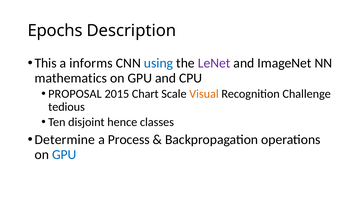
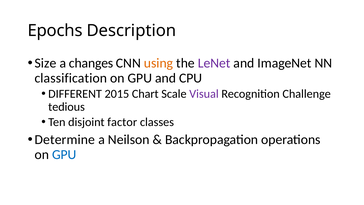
This: This -> Size (46, 63)
informs: informs -> changes (91, 63)
using colour: blue -> orange (159, 63)
mathematics: mathematics -> classification (71, 78)
PROPOSAL: PROPOSAL -> DIFFERENT (75, 94)
Visual colour: orange -> purple (204, 94)
hence: hence -> factor (122, 122)
Process: Process -> Neilson (129, 140)
